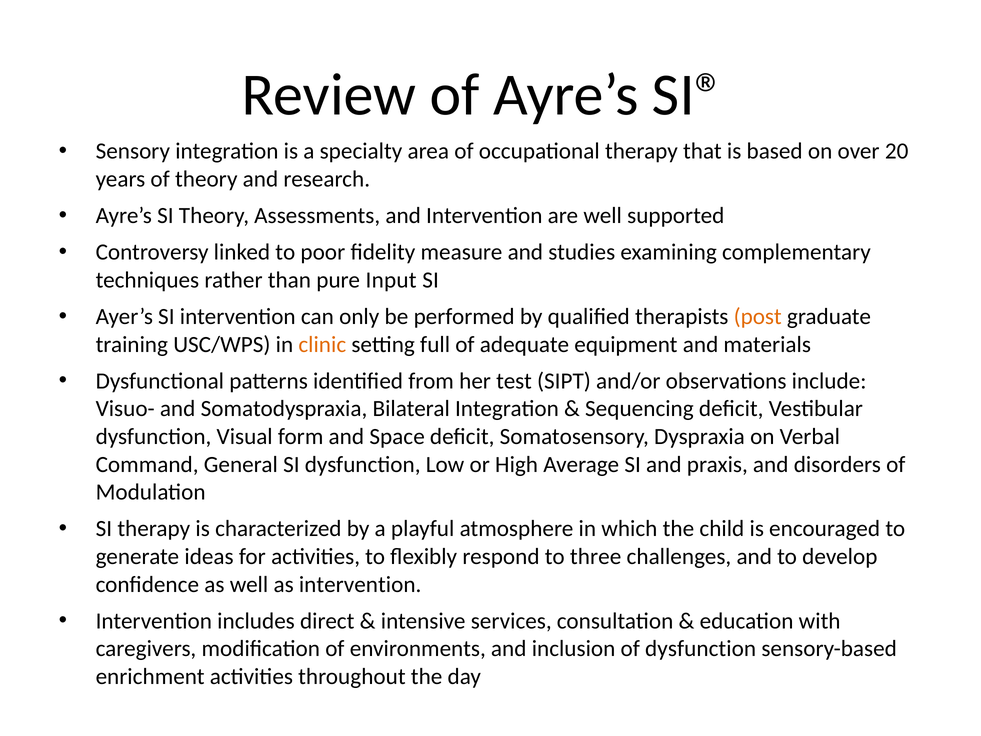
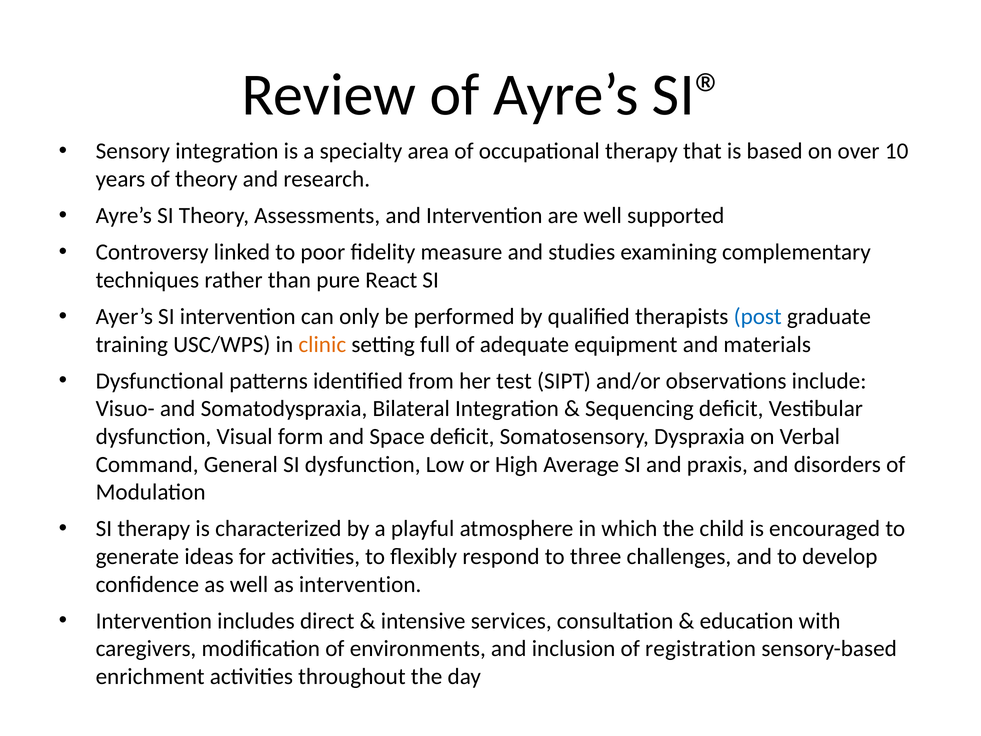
20: 20 -> 10 (897, 151)
Input: Input -> React (391, 280)
post colour: orange -> blue (758, 316)
of dysfunction: dysfunction -> registration (701, 649)
